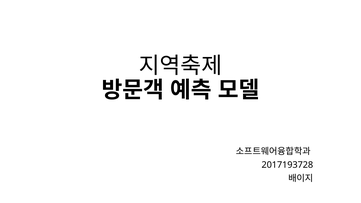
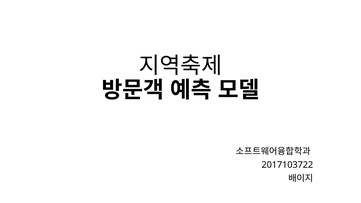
2017193728: 2017193728 -> 2017103722 (287, 165)
